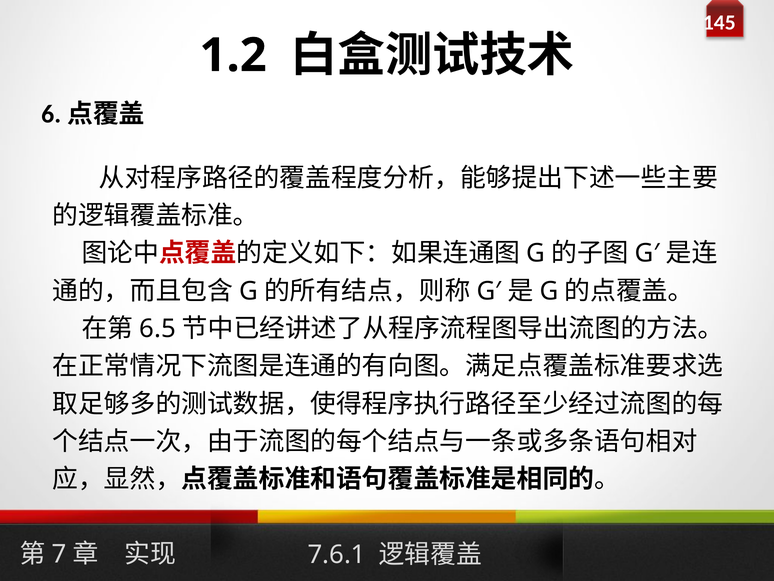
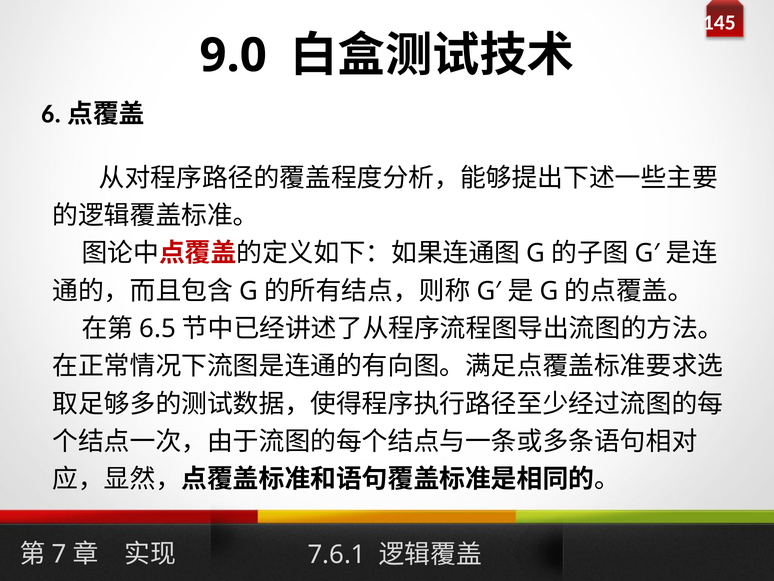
1.2: 1.2 -> 9.0 (233, 55)
